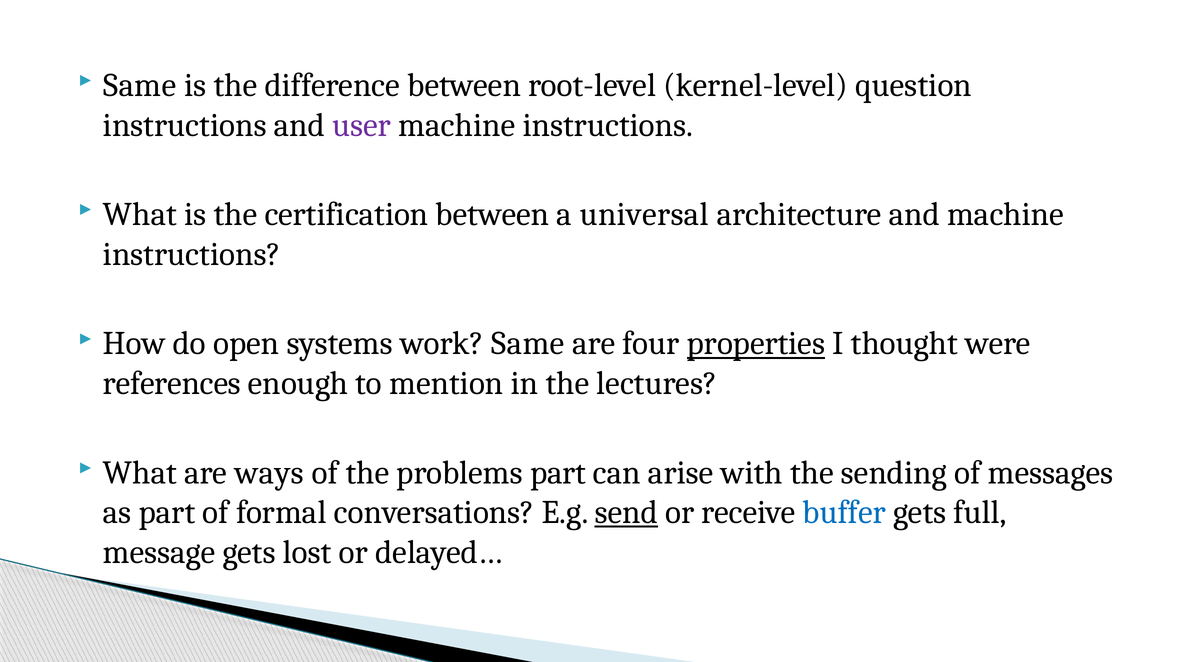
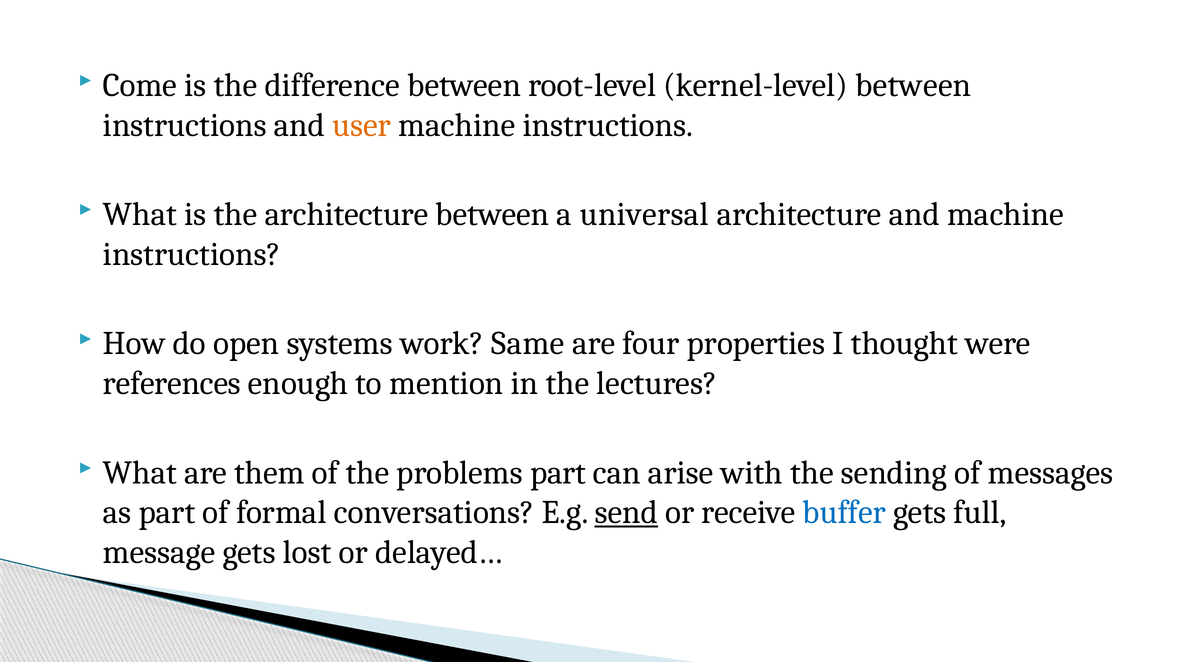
Same: Same -> Come (140, 85)
kernel-level question: question -> between (913, 85)
user colour: purple -> orange (362, 125)
the certification: certification -> architecture (346, 215)
properties underline: present -> none (756, 344)
ways: ways -> them (269, 473)
